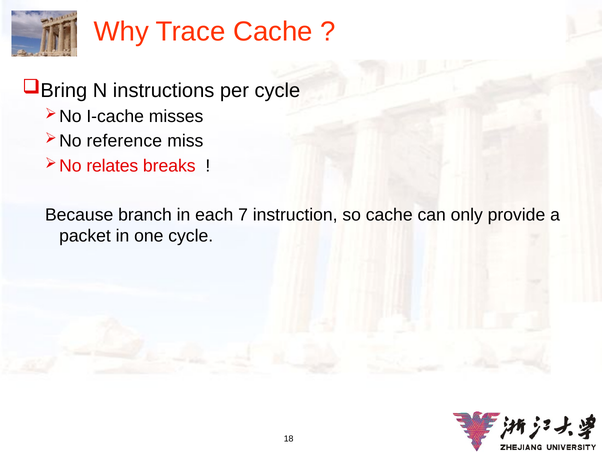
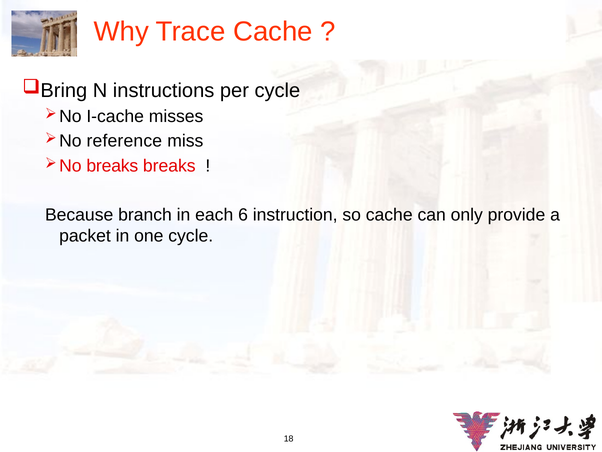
relates: relates -> breaks (112, 166)
7: 7 -> 6 (243, 215)
